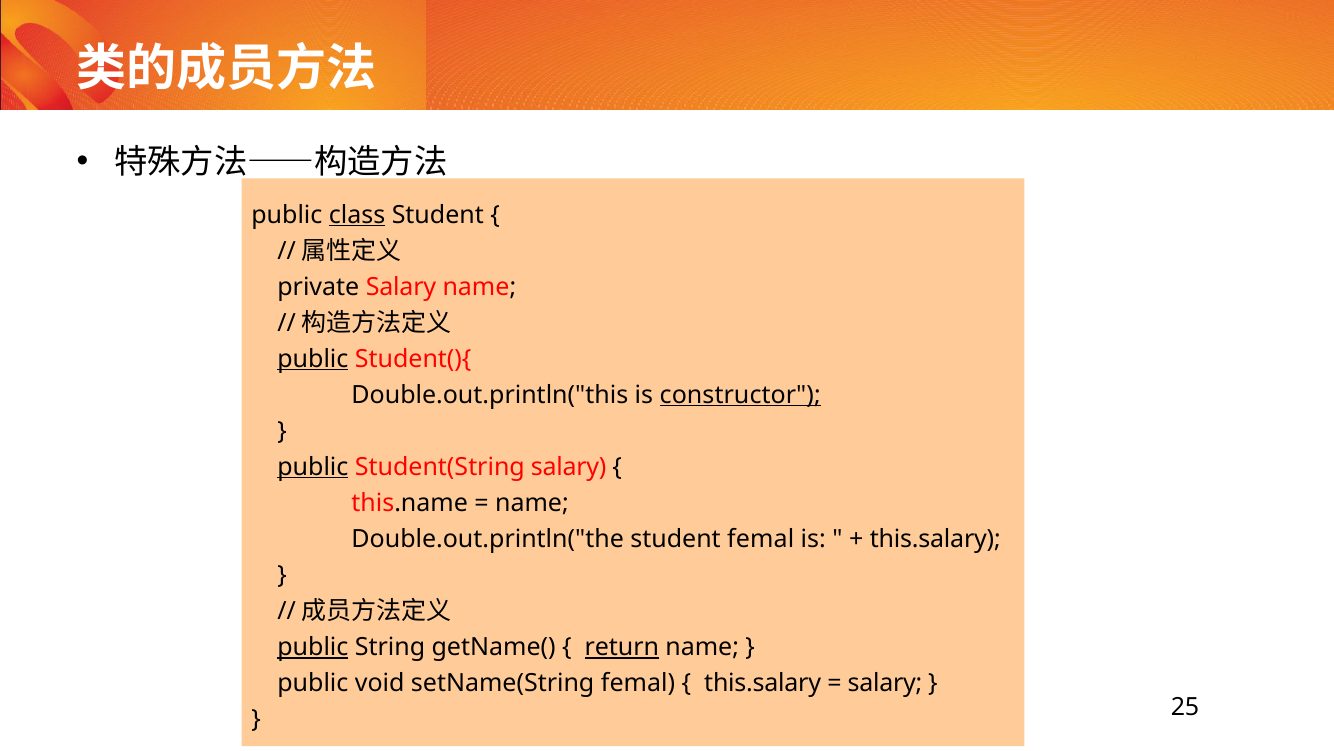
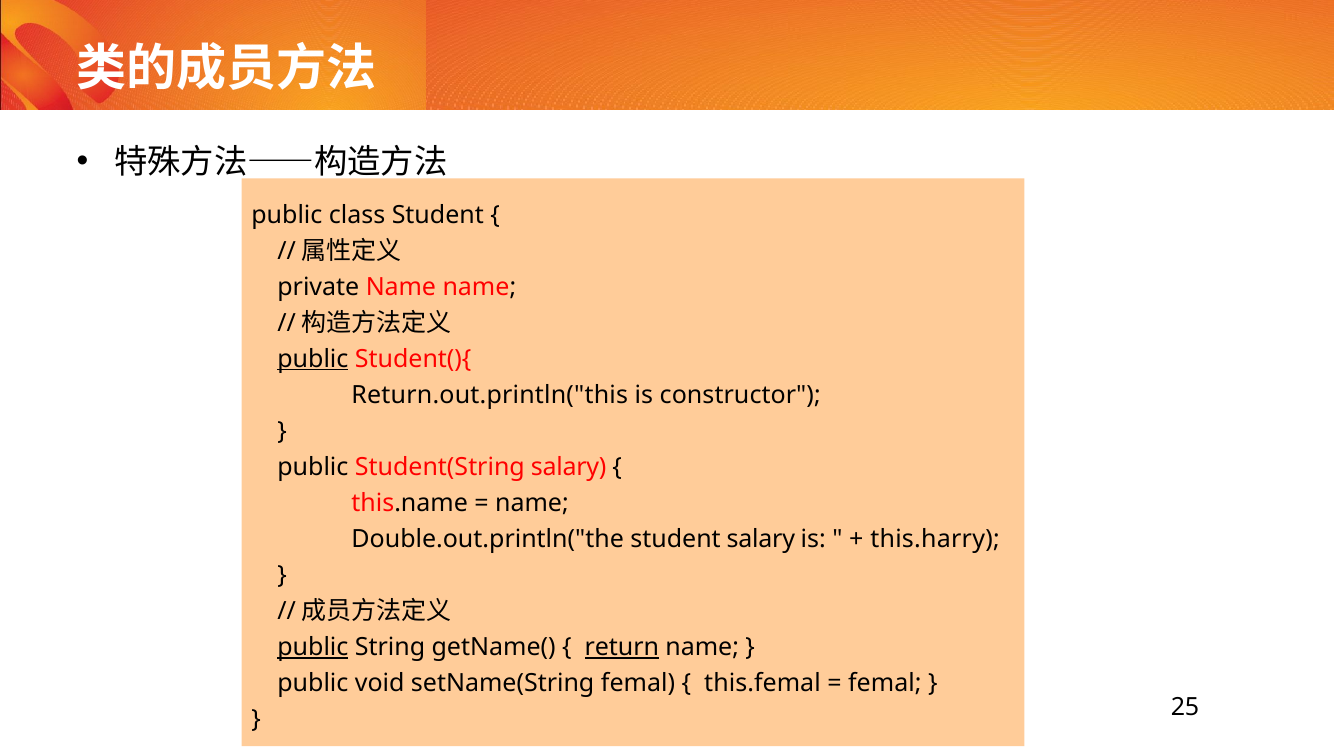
class underline: present -> none (357, 215)
private Salary: Salary -> Name (401, 287)
Double.out.println("this: Double.out.println("this -> Return.out.println("this (490, 395)
constructor underline: present -> none (740, 395)
public underline: present -> none (313, 467)
student femal: femal -> salary (761, 539)
this.salary: this.salary -> this.harry (935, 539)
this.salary: this.salary -> this.femal (762, 683)
salary: salary -> femal (885, 683)
